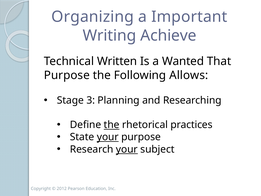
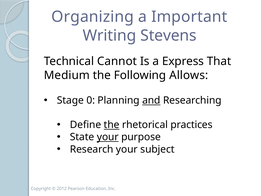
Achieve: Achieve -> Stevens (168, 35)
Written: Written -> Cannot (117, 61)
Wanted: Wanted -> Express (183, 61)
Purpose: Purpose -> Medium (67, 75)
3: 3 -> 0 (91, 100)
and underline: none -> present (151, 100)
your underline: present -> none (127, 149)
